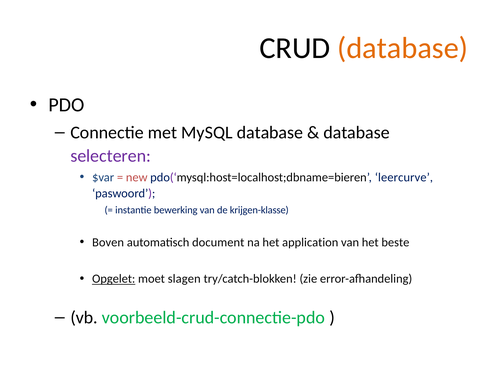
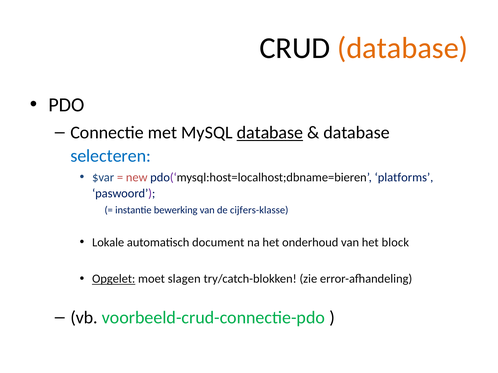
database underline: none -> present (270, 133)
selecteren colour: purple -> blue (111, 156)
leercurve: leercurve -> platforms (404, 178)
krijgen-klasse: krijgen-klasse -> cijfers-klasse (259, 210)
Boven: Boven -> Lokale (108, 243)
application: application -> onderhoud (310, 243)
beste: beste -> block (395, 243)
